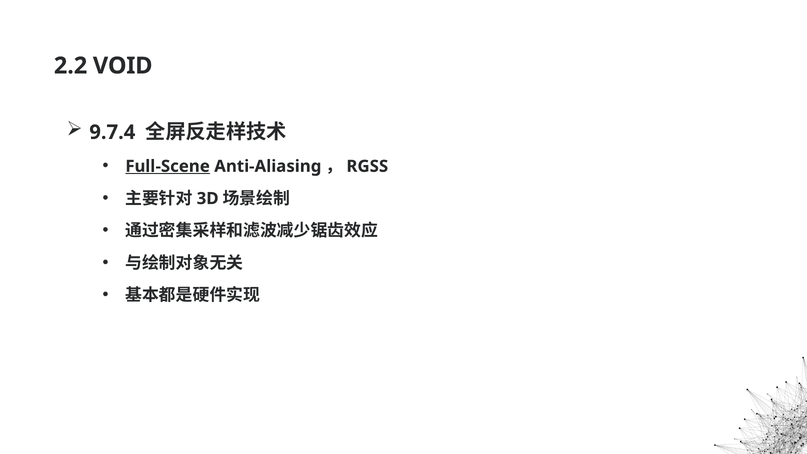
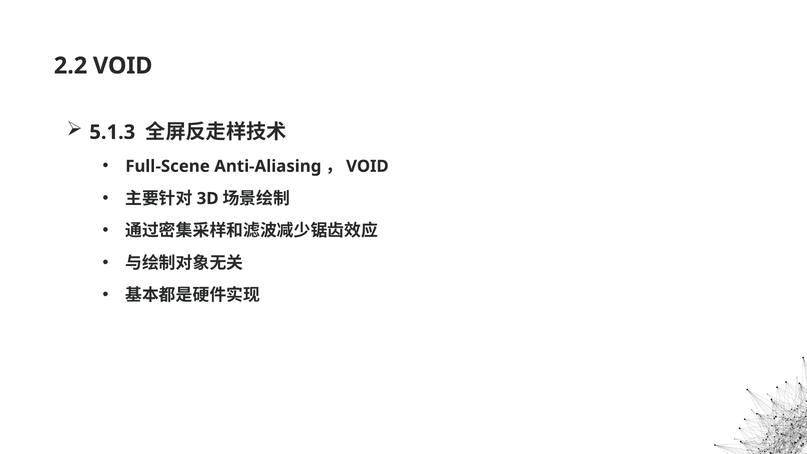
9.7.4: 9.7.4 -> 5.1.3 (112, 132)
Full-Scene underline: present -> none (168, 166)
RGSS: RGSS -> VOID (367, 166)
